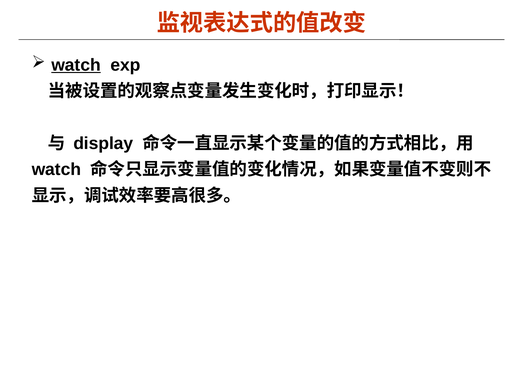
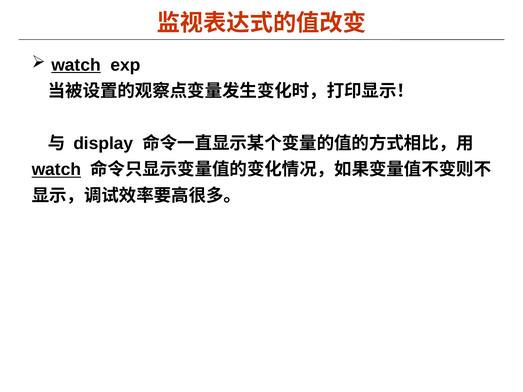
watch underline: none -> present (56, 170)
